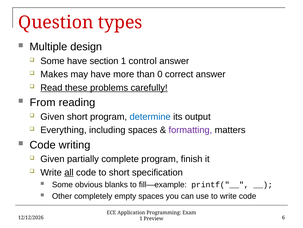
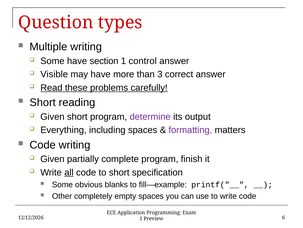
Multiple design: design -> writing (86, 47)
Makes: Makes -> Visible (54, 74)
0: 0 -> 3 (160, 74)
From: From -> Short (43, 102)
determine colour: blue -> purple (150, 116)
